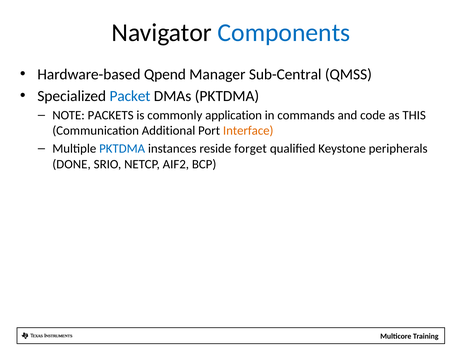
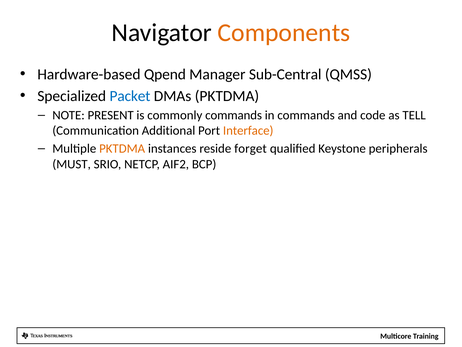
Components colour: blue -> orange (284, 33)
PACKETS: PACKETS -> PRESENT (111, 115)
commonly application: application -> commands (234, 115)
THIS: THIS -> TELL (414, 115)
PKTDMA colour: blue -> orange (122, 148)
DONE: DONE -> MUST (72, 164)
